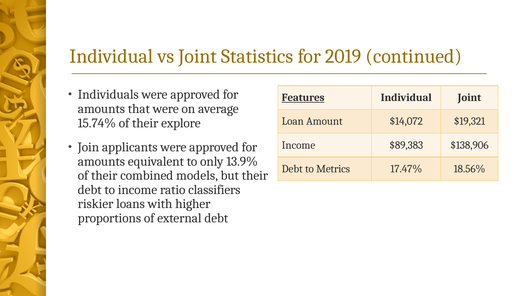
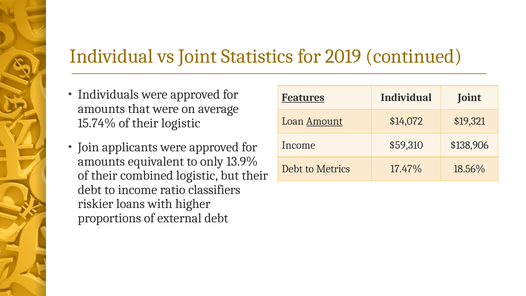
Amount underline: none -> present (324, 121)
their explore: explore -> logistic (181, 123)
$89,383: $89,383 -> $59,310 (406, 145)
combined models: models -> logistic (197, 175)
